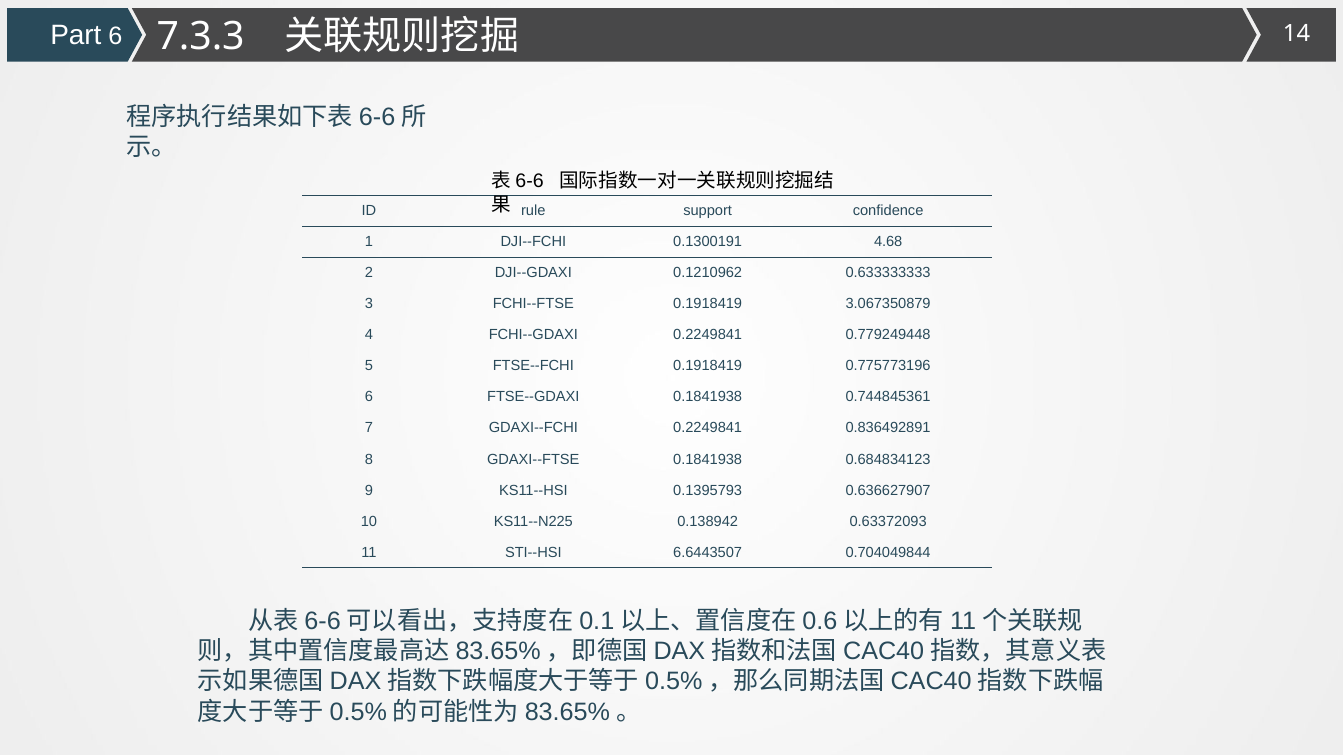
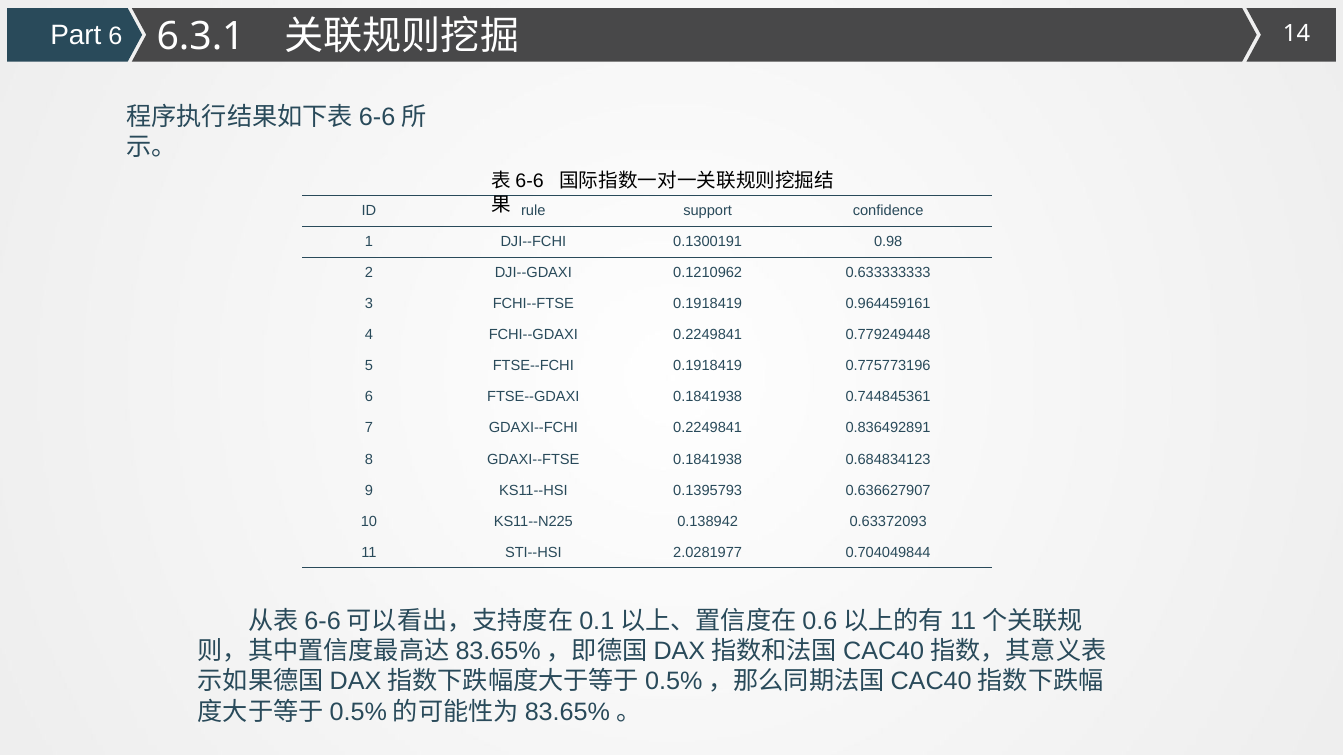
7.3.3: 7.3.3 -> 6.3.1 (201, 36)
4.68: 4.68 -> 0.98 (888, 242)
3.067350879: 3.067350879 -> 0.964459161 (888, 304)
6.6443507: 6.6443507 -> 2.0281977 (708, 552)
